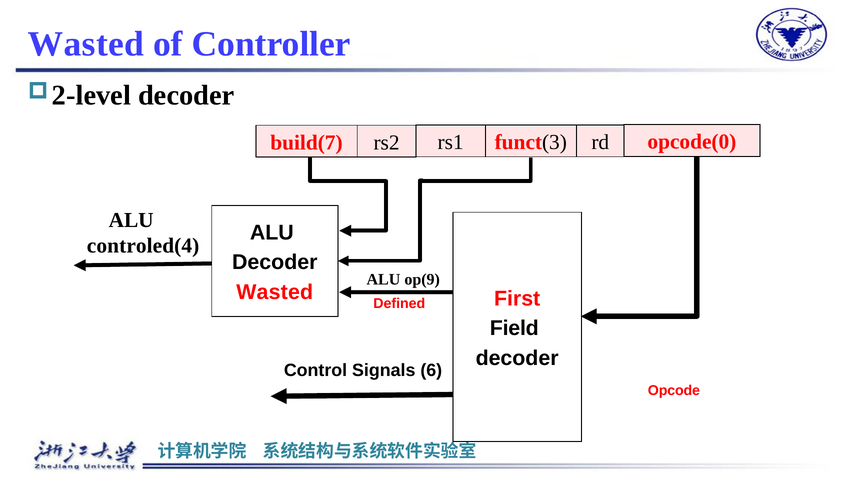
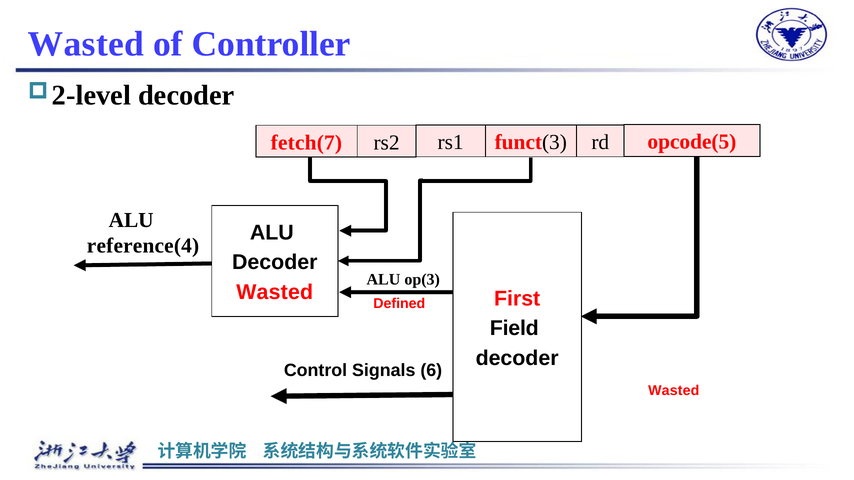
opcode(0: opcode(0 -> opcode(5 (692, 142)
build(7: build(7 -> fetch(7 (306, 143)
controled(4: controled(4 -> reference(4 (143, 246)
op(9: op(9 -> op(3 (422, 279)
Opcode: Opcode -> Wasted (674, 391)
